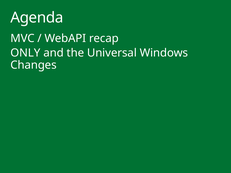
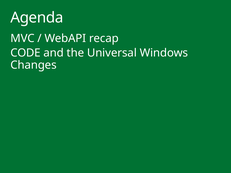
ONLY: ONLY -> CODE (25, 53)
